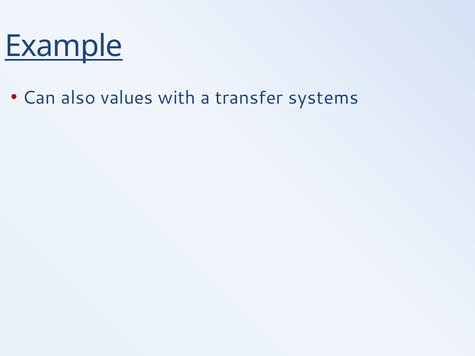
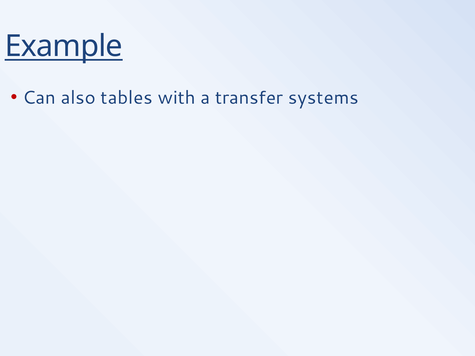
values: values -> tables (127, 98)
